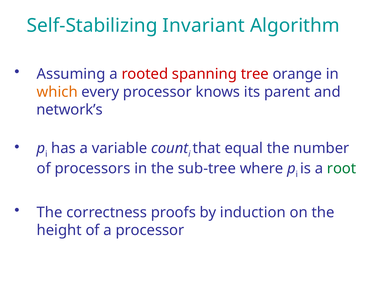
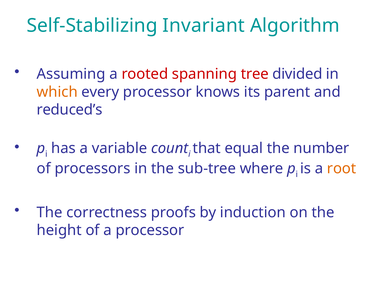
orange: orange -> divided (297, 74)
network’s: network’s -> reduced’s (70, 110)
root colour: green -> orange (342, 169)
